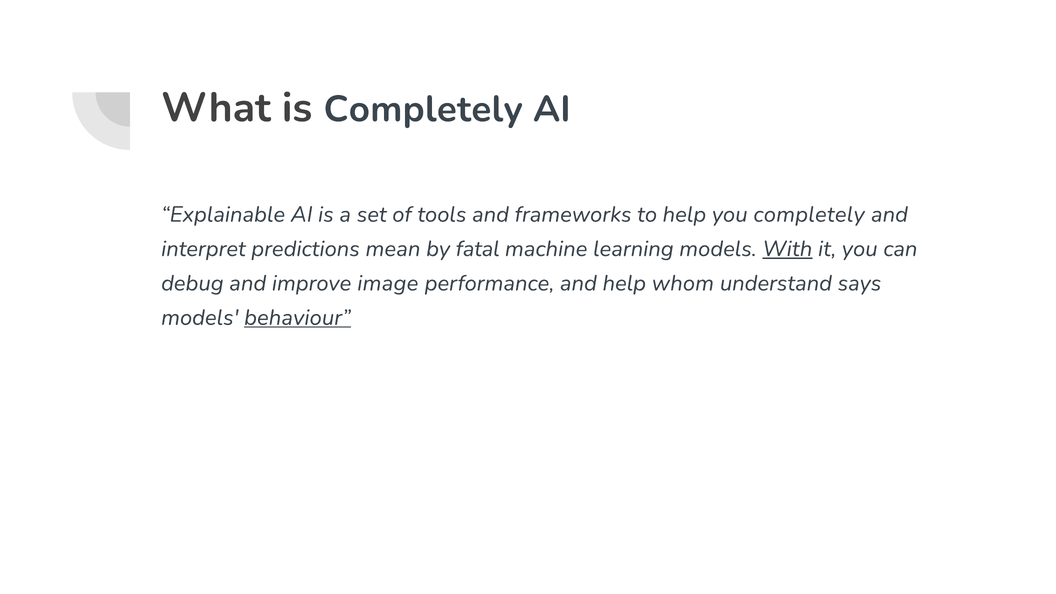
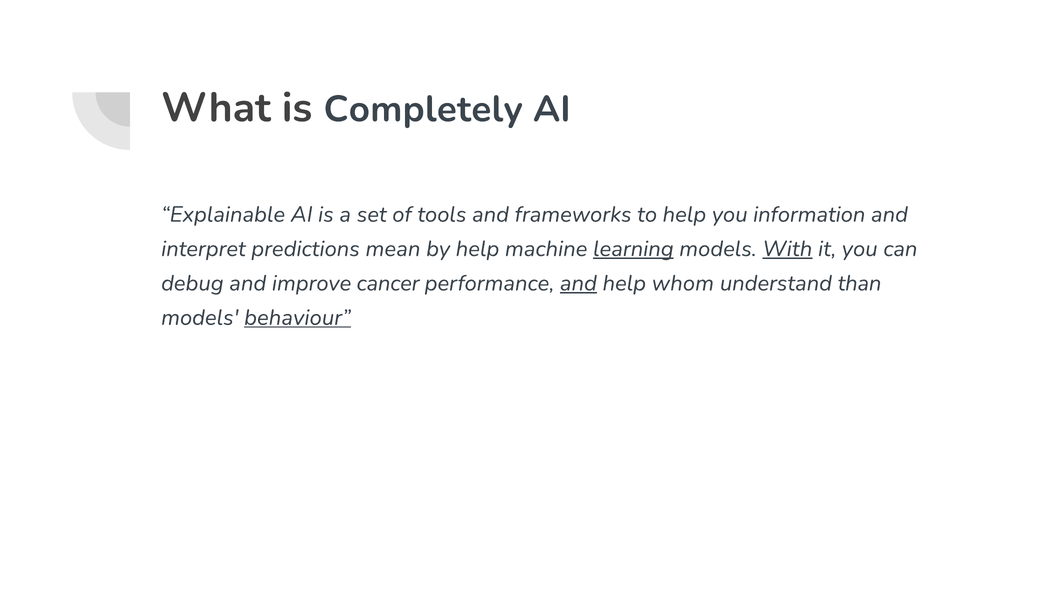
you completely: completely -> information (809, 214)
by fatal: fatal -> help (478, 249)
learning underline: none -> present (633, 249)
image: image -> cancer (388, 283)
and underline: none -> present (578, 283)
says: says -> than (860, 283)
